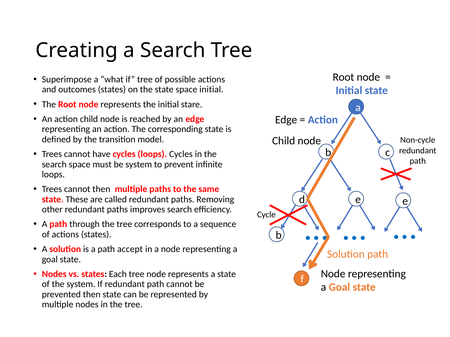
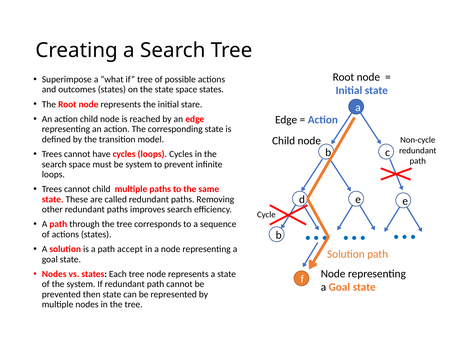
space initial: initial -> states (212, 90)
cannot then: then -> child (101, 189)
